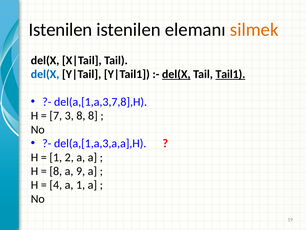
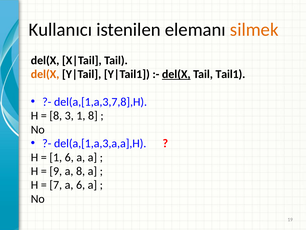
Istenilen: Istenilen -> Kullanıcı (60, 30)
del(X colour: blue -> orange (45, 74)
Tail1 underline: present -> none (230, 74)
7: 7 -> 8 (56, 116)
3 8: 8 -> 1 (81, 116)
1 2: 2 -> 6 (69, 157)
8: 8 -> 9 (56, 171)
a 9: 9 -> 8 (81, 171)
4: 4 -> 7 (56, 185)
a 1: 1 -> 6 (81, 185)
